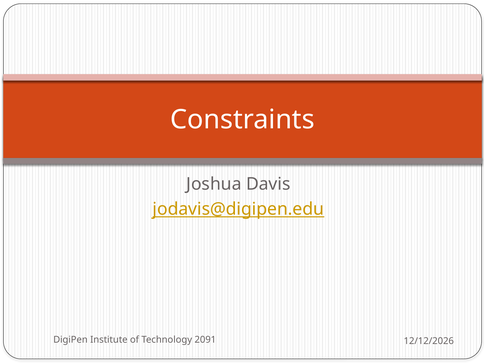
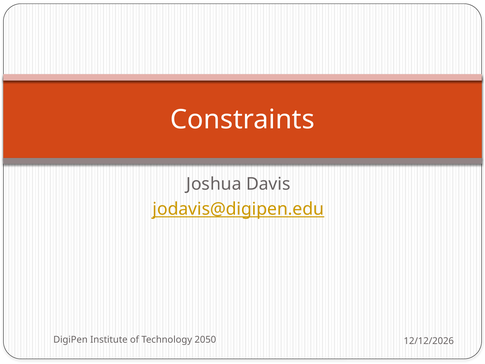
2091: 2091 -> 2050 (205, 339)
